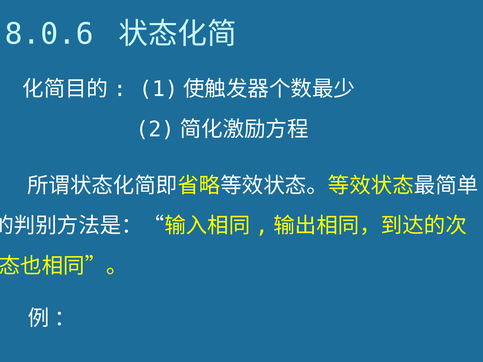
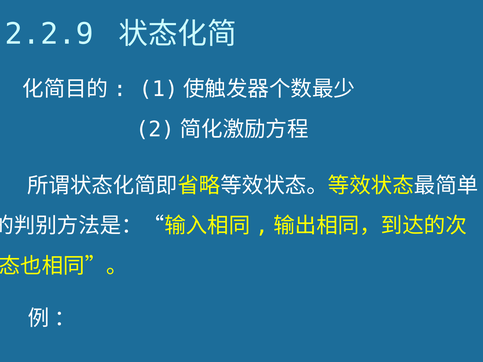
8.0.6: 8.0.6 -> 2.2.9 (49, 34)
